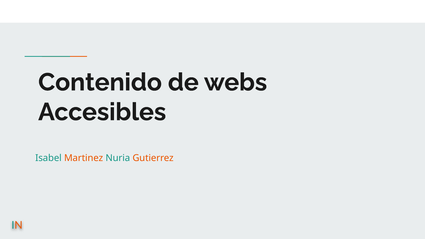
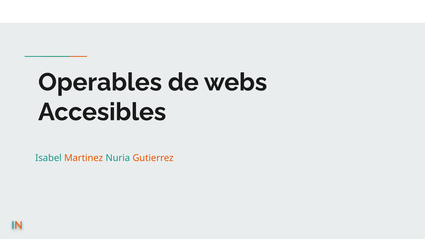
Contenido: Contenido -> Operables (100, 82)
